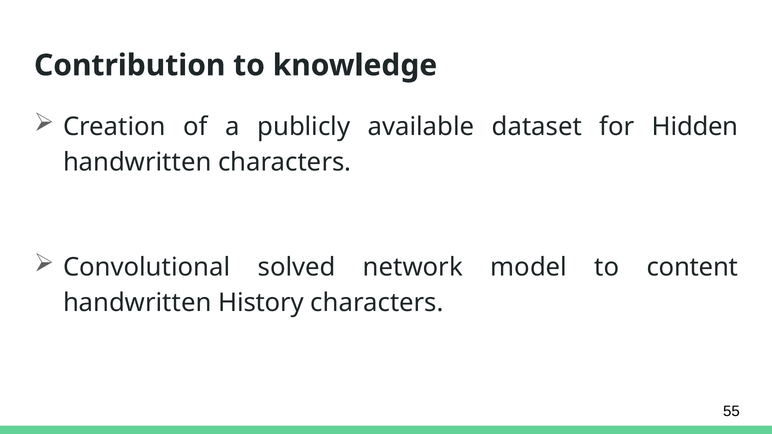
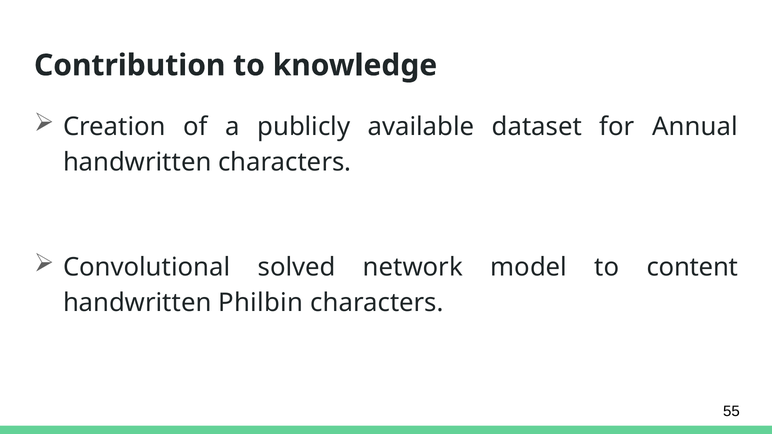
Hidden: Hidden -> Annual (695, 127)
History: History -> Philbin (261, 303)
